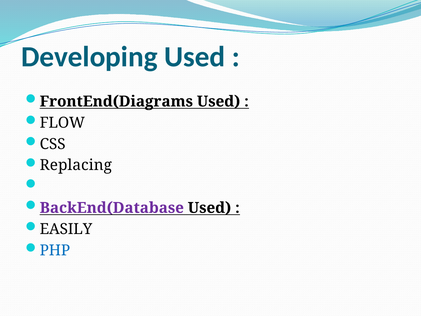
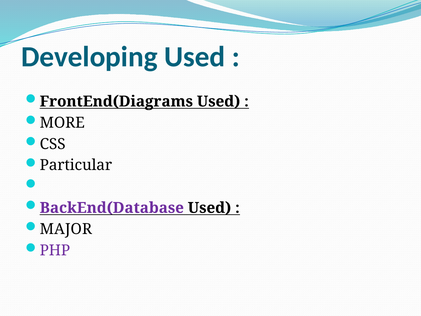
FLOW: FLOW -> MORE (62, 123)
Replacing: Replacing -> Particular (76, 165)
EASILY: EASILY -> MAJOR (66, 229)
PHP colour: blue -> purple (55, 250)
